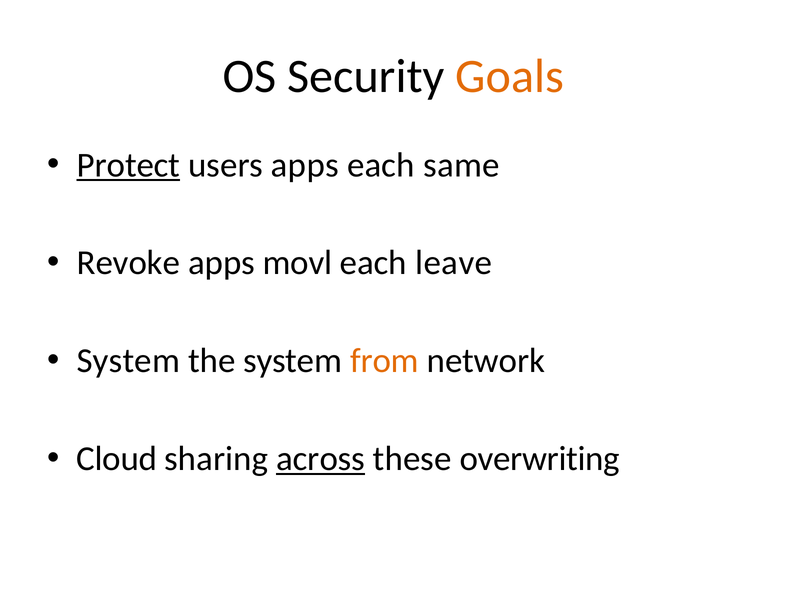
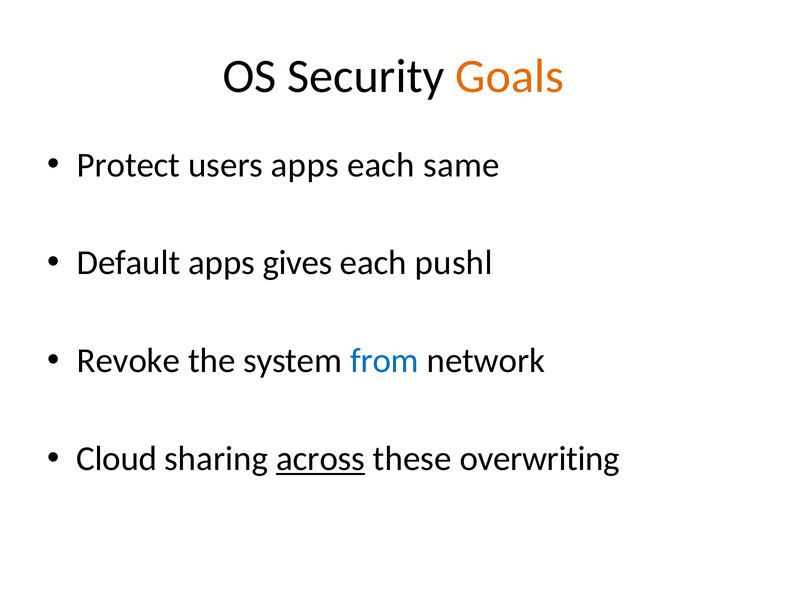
Protect underline: present -> none (128, 165)
Revoke: Revoke -> Default (128, 263)
movl: movl -> gives (297, 263)
leave: leave -> pushl (454, 263)
System: System -> Revoke (128, 361)
from colour: orange -> blue (384, 361)
